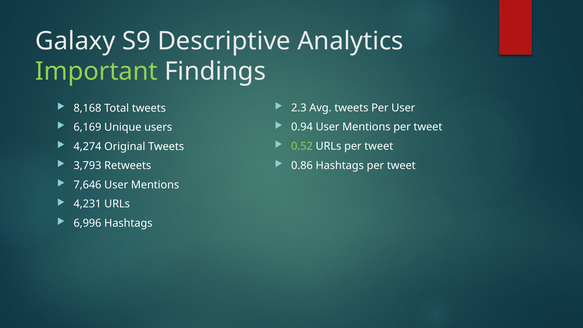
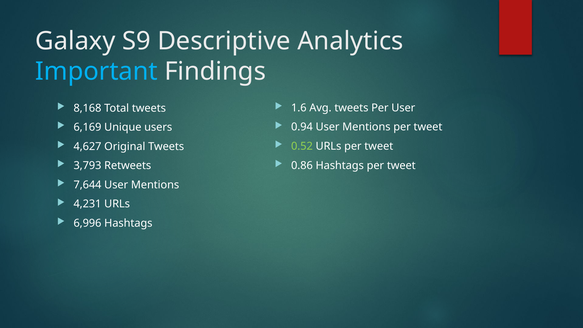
Important colour: light green -> light blue (97, 72)
2.3: 2.3 -> 1.6 (299, 108)
4,274: 4,274 -> 4,627 (87, 146)
7,646: 7,646 -> 7,644 (87, 185)
